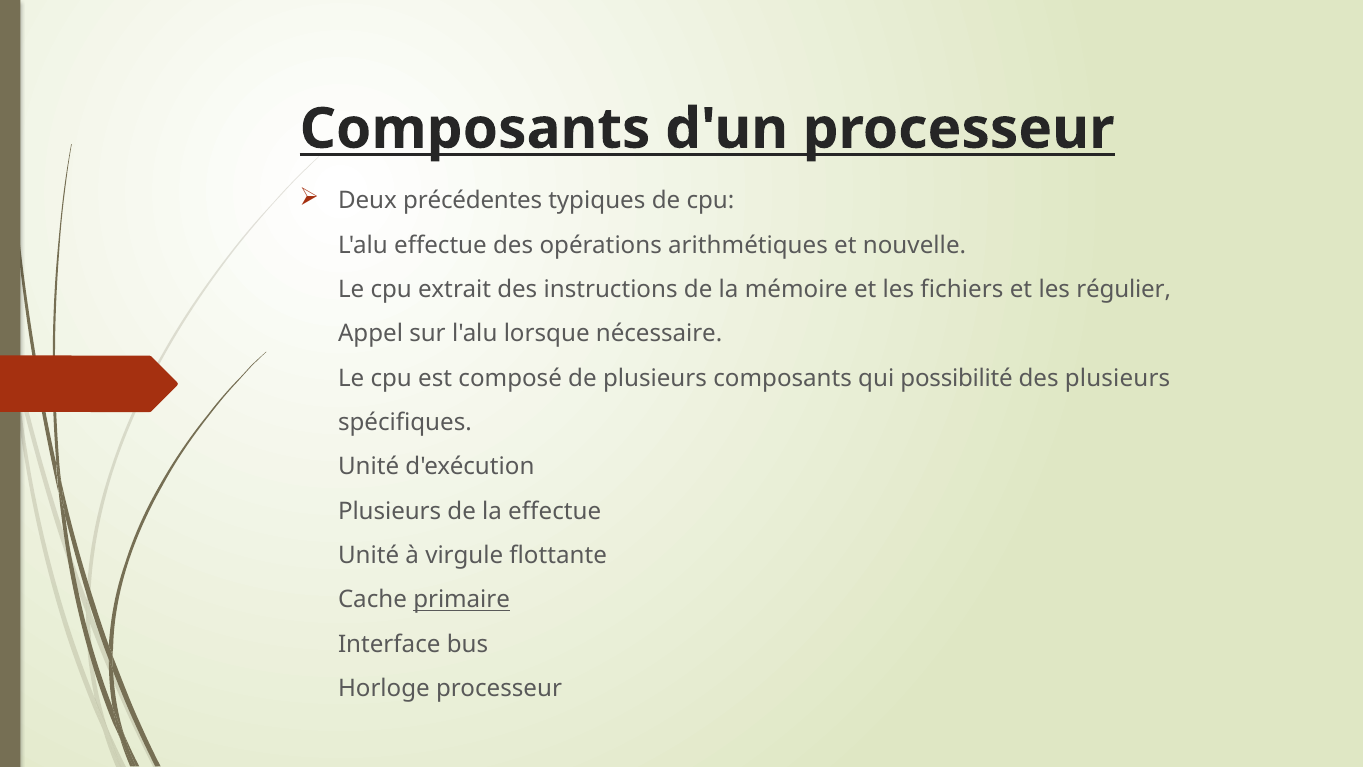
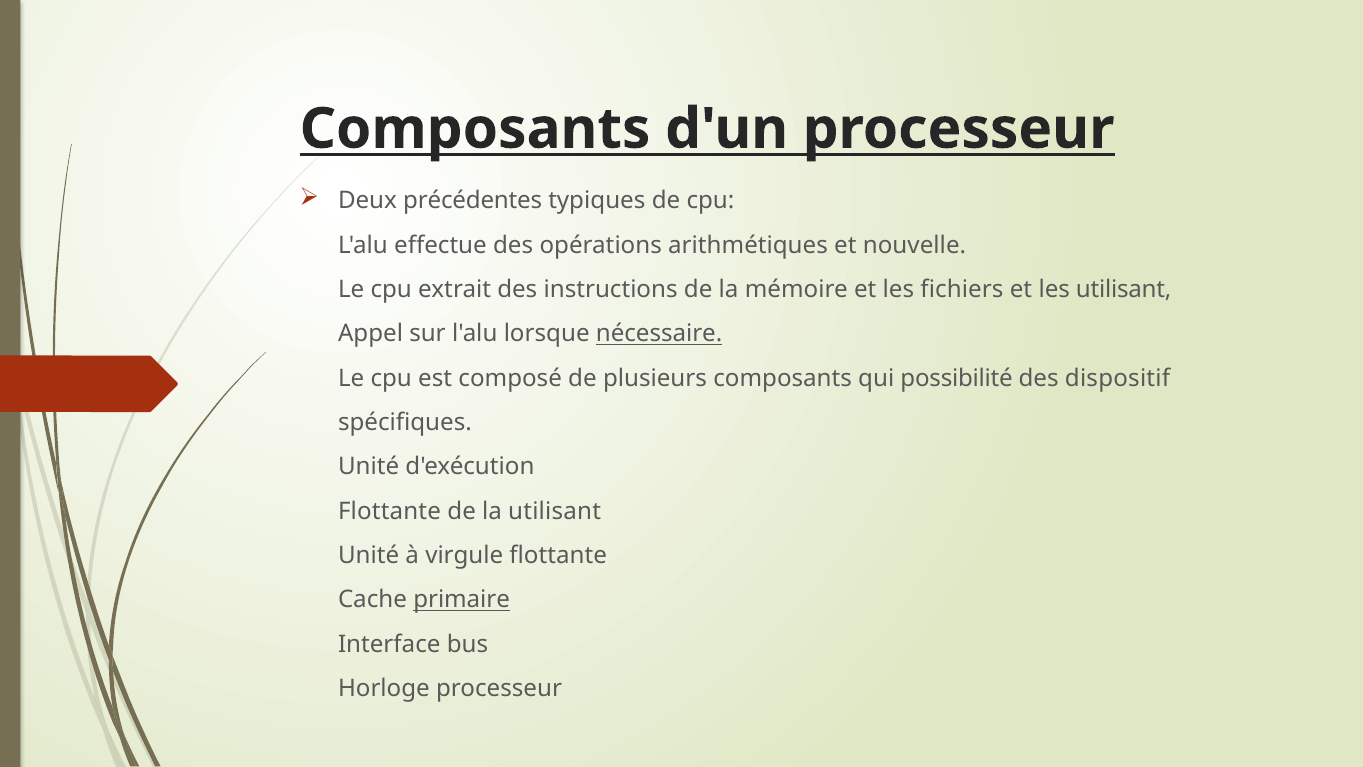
les régulier: régulier -> utilisant (1124, 289)
nécessaire underline: none -> present (659, 334)
des plusieurs: plusieurs -> dispositif (1118, 378)
Plusieurs: Plusieurs -> Flottante (389, 511)
la effectue: effectue -> utilisant (555, 511)
